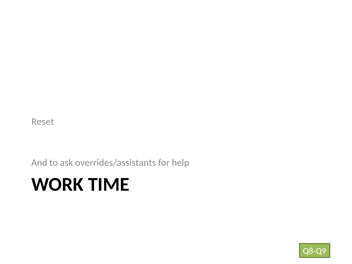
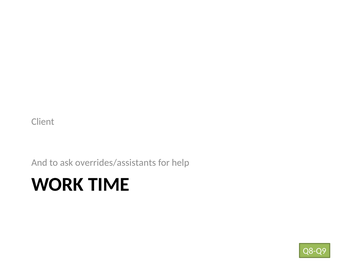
Reset: Reset -> Client (43, 122)
